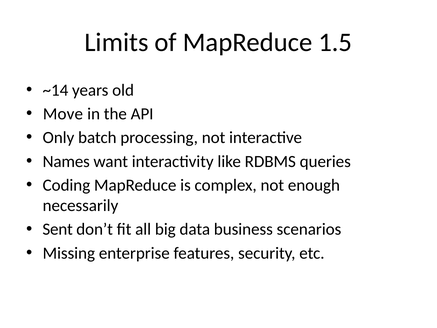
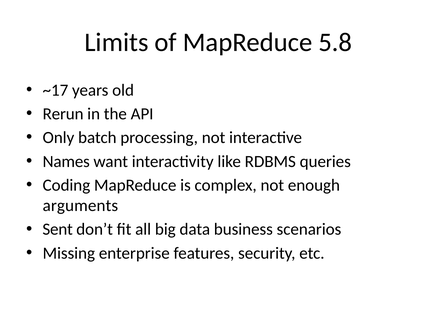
1.5: 1.5 -> 5.8 (335, 42)
~14: ~14 -> ~17 (55, 90)
Move: Move -> Rerun (63, 114)
necessarily: necessarily -> arguments (80, 205)
